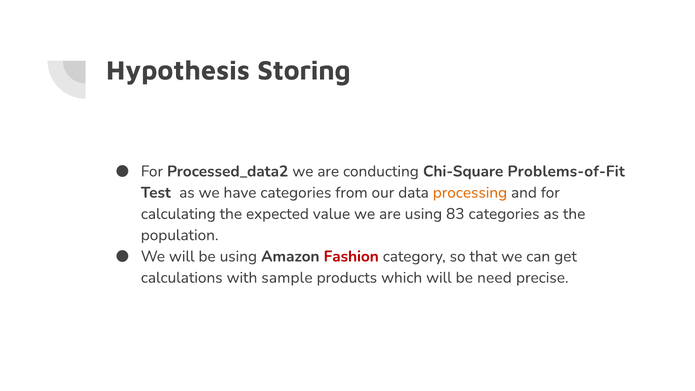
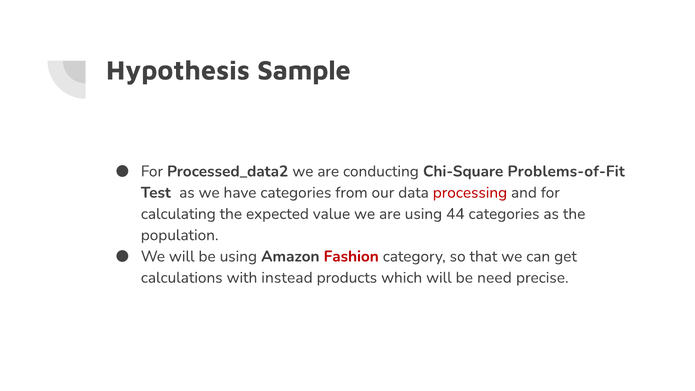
Storing: Storing -> Sample (304, 71)
processing colour: orange -> red (470, 193)
83: 83 -> 44 (455, 214)
sample: sample -> instead (287, 278)
